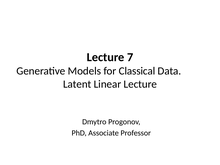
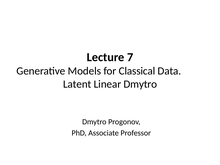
Linear Lecture: Lecture -> Dmytro (140, 84)
